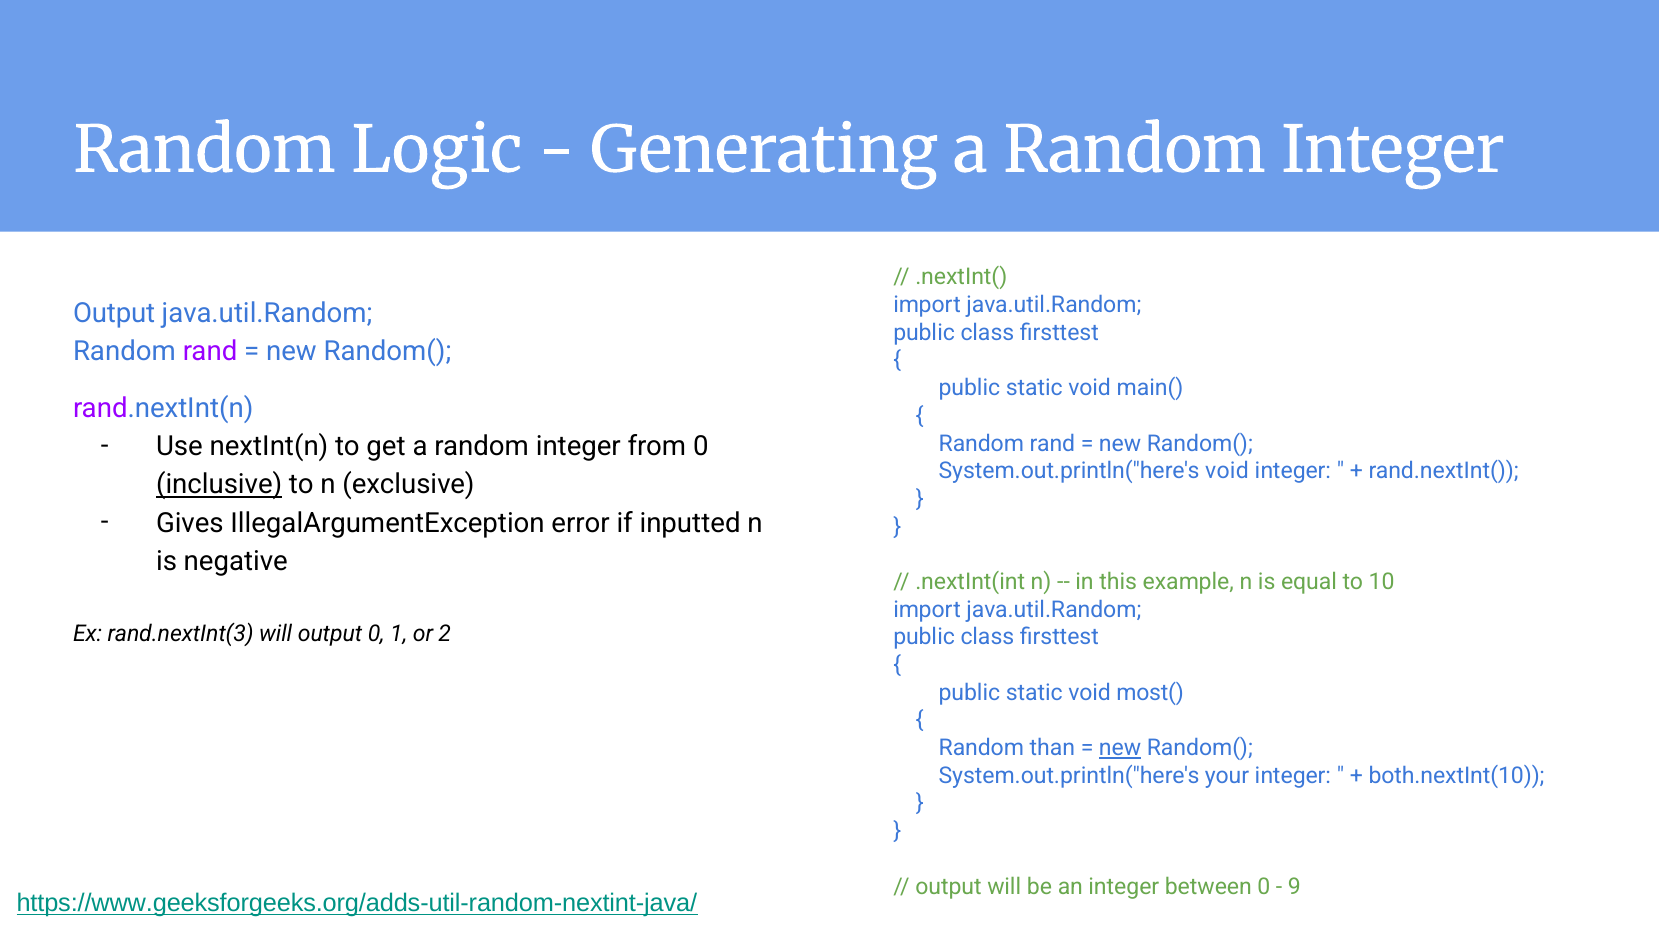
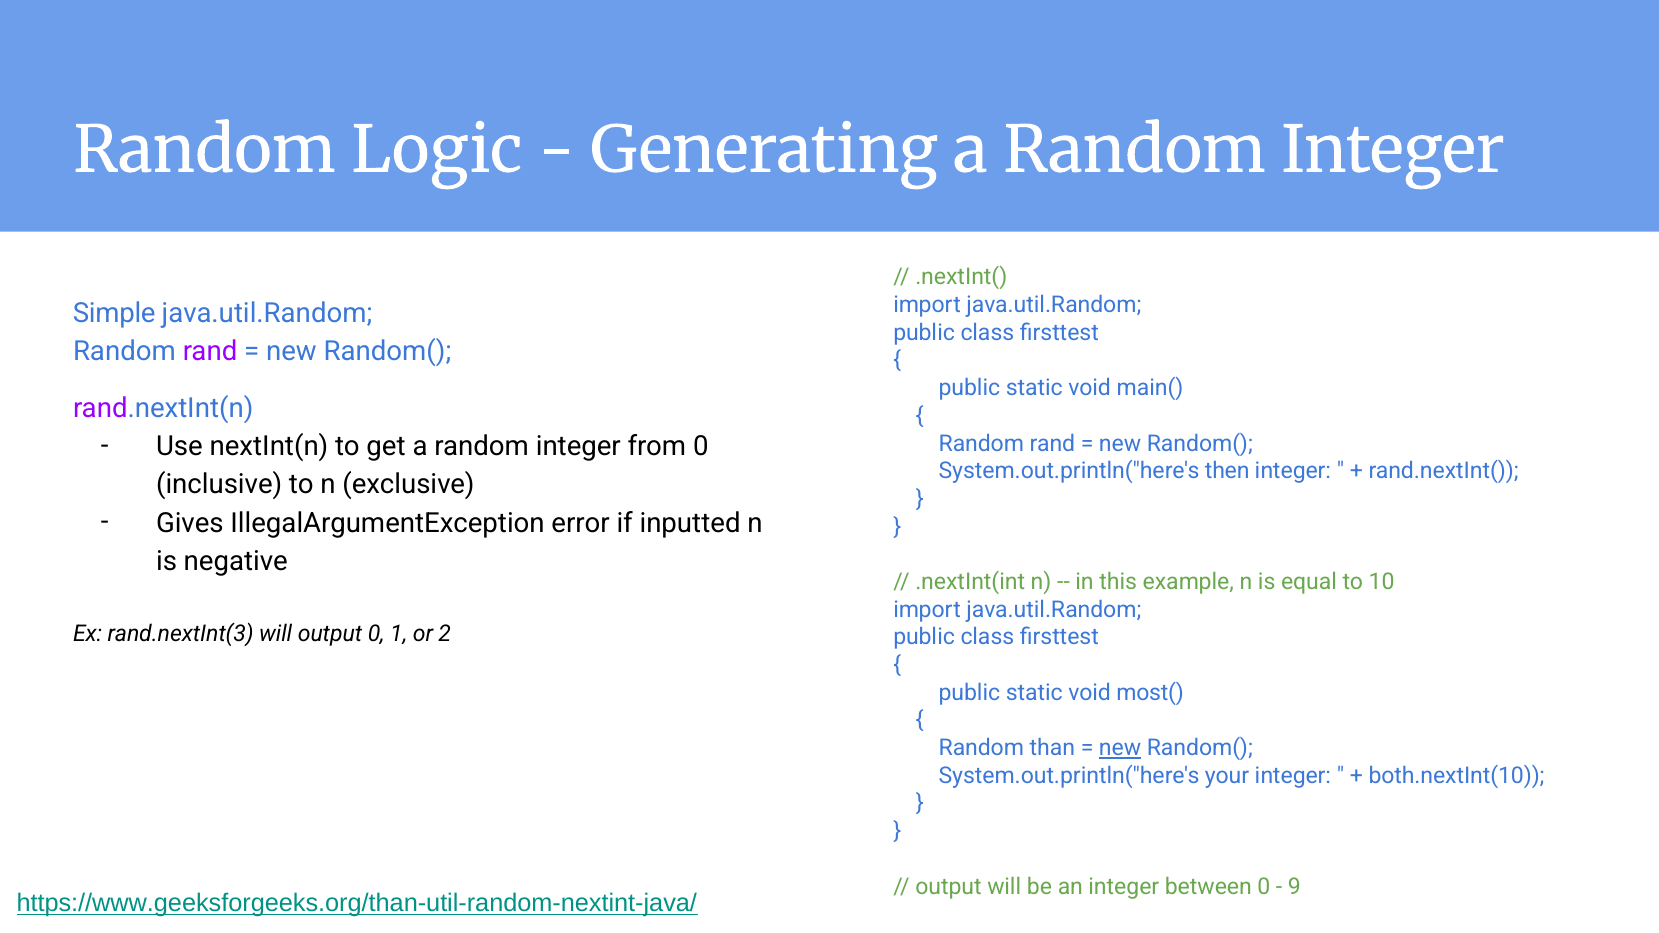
Output: Output -> Simple (114, 313)
System.out.println("here's void: void -> then (1227, 471)
inclusive underline: present -> none (219, 485)
https://www.geeksforgeeks.org/adds-util-random-nextint-java/: https://www.geeksforgeeks.org/adds-util-random-nextint-java/ -> https://www.geeksforgeeks.org/than-util-random-nextint-java/ (357, 904)
